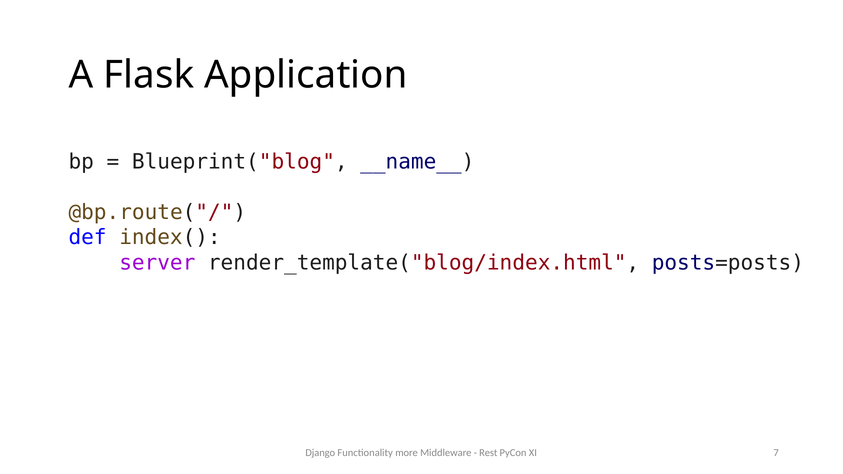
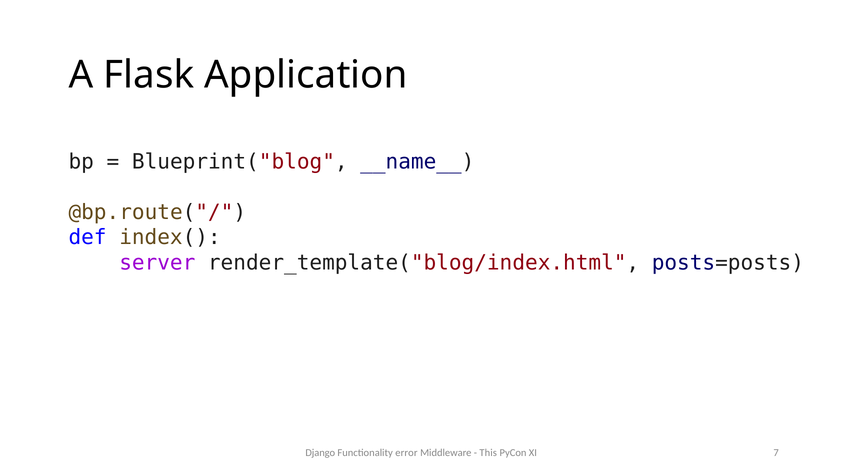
more: more -> error (406, 453)
Rest: Rest -> This (488, 453)
